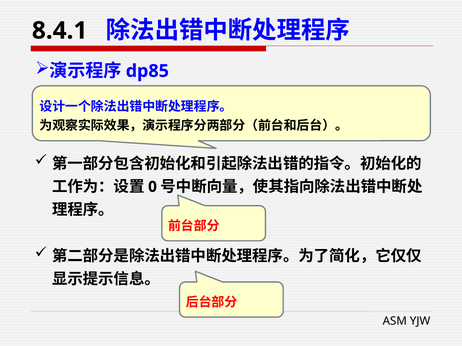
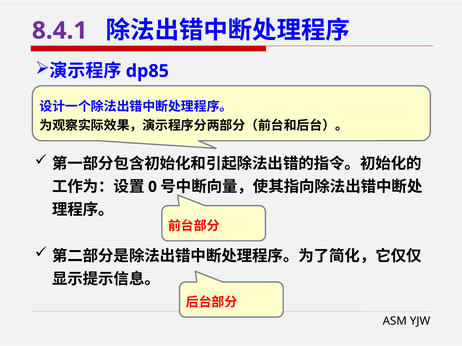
8.4.1 colour: black -> purple (60, 31)
